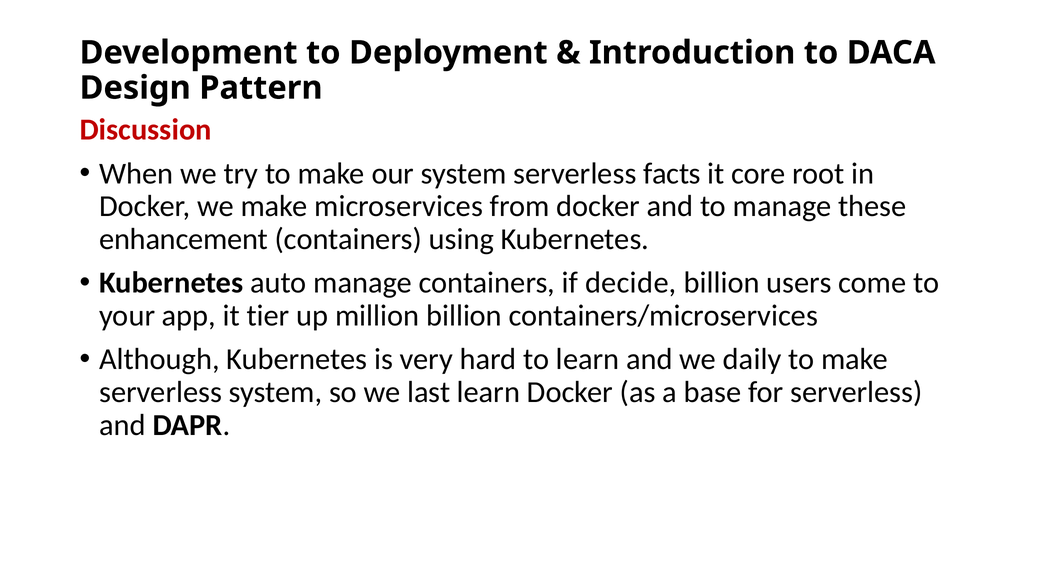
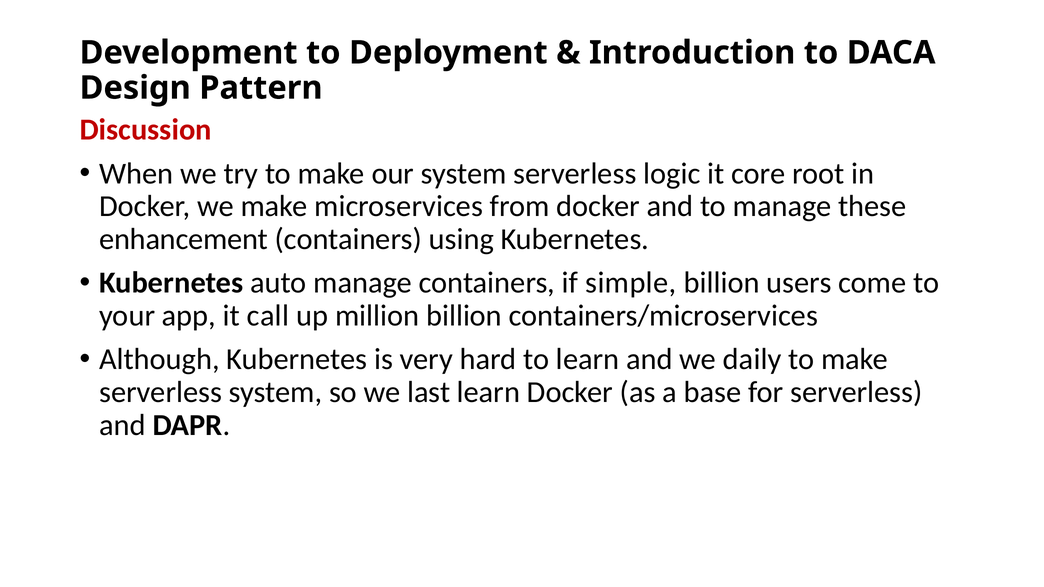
facts: facts -> logic (672, 174)
decide: decide -> simple (631, 283)
tier: tier -> call (268, 316)
